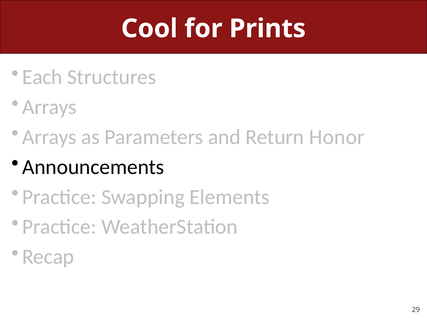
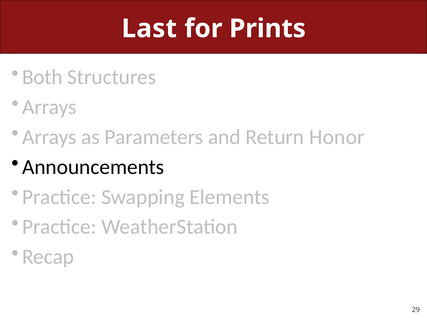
Cool: Cool -> Last (149, 29)
Each: Each -> Both (42, 77)
